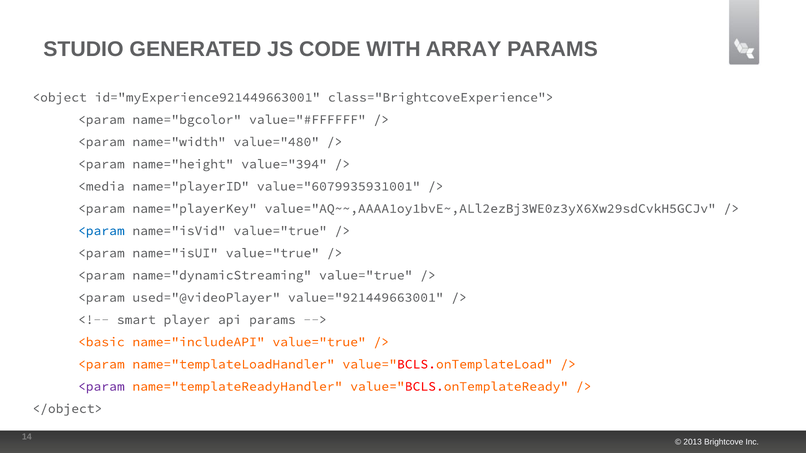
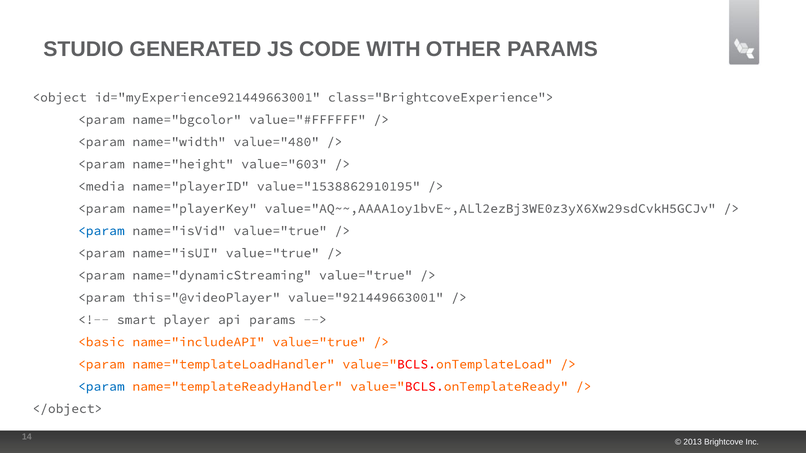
ARRAY: ARRAY -> OTHER (463, 49)
value="394: value="394 -> value="603 (284, 164)
value="6079935931001: value="6079935931001 -> value="1538862910195 (339, 186)
used="@videoPlayer: used="@videoPlayer -> this="@videoPlayer (206, 298)
<param colour: purple -> blue (101, 387)
